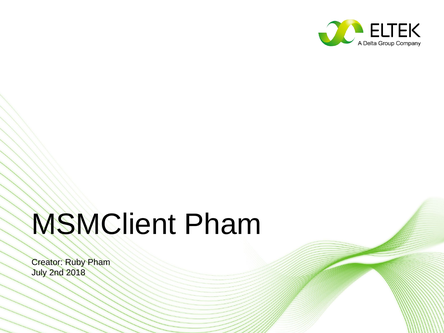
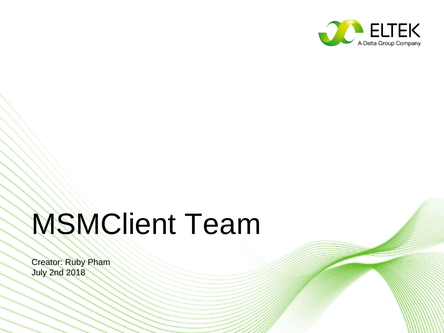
MSMClient Pham: Pham -> Team (223, 224)
